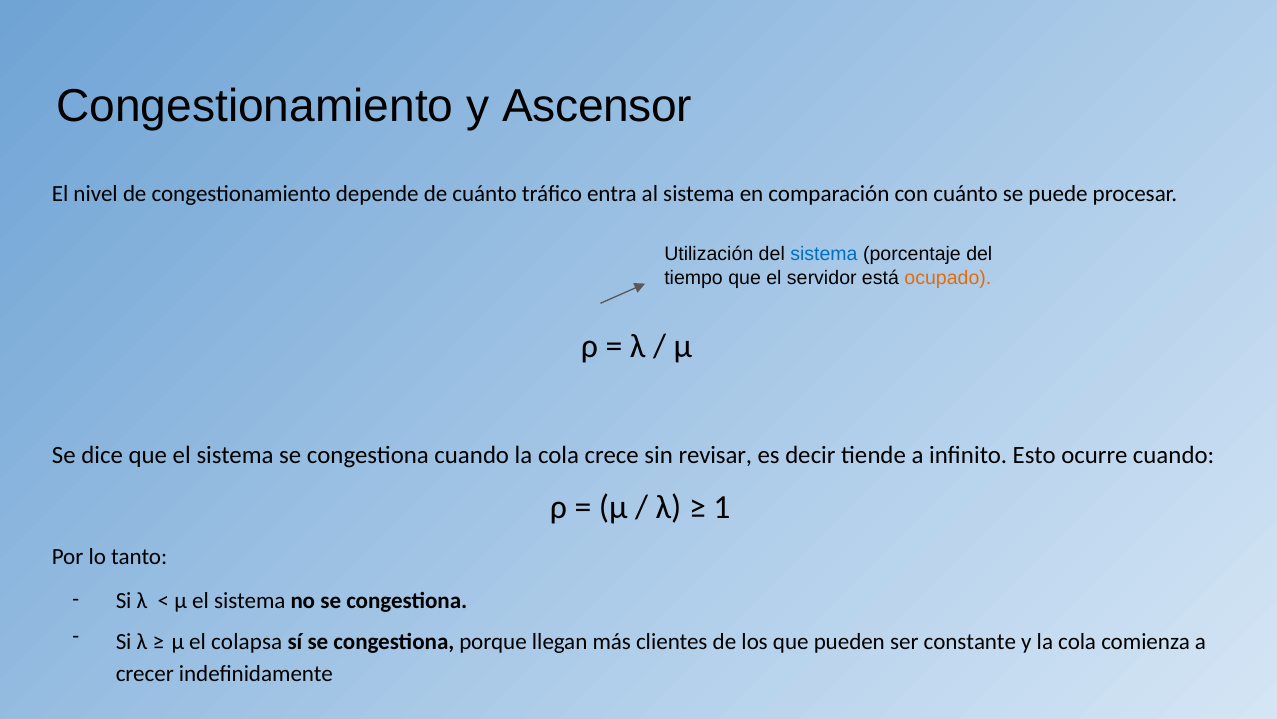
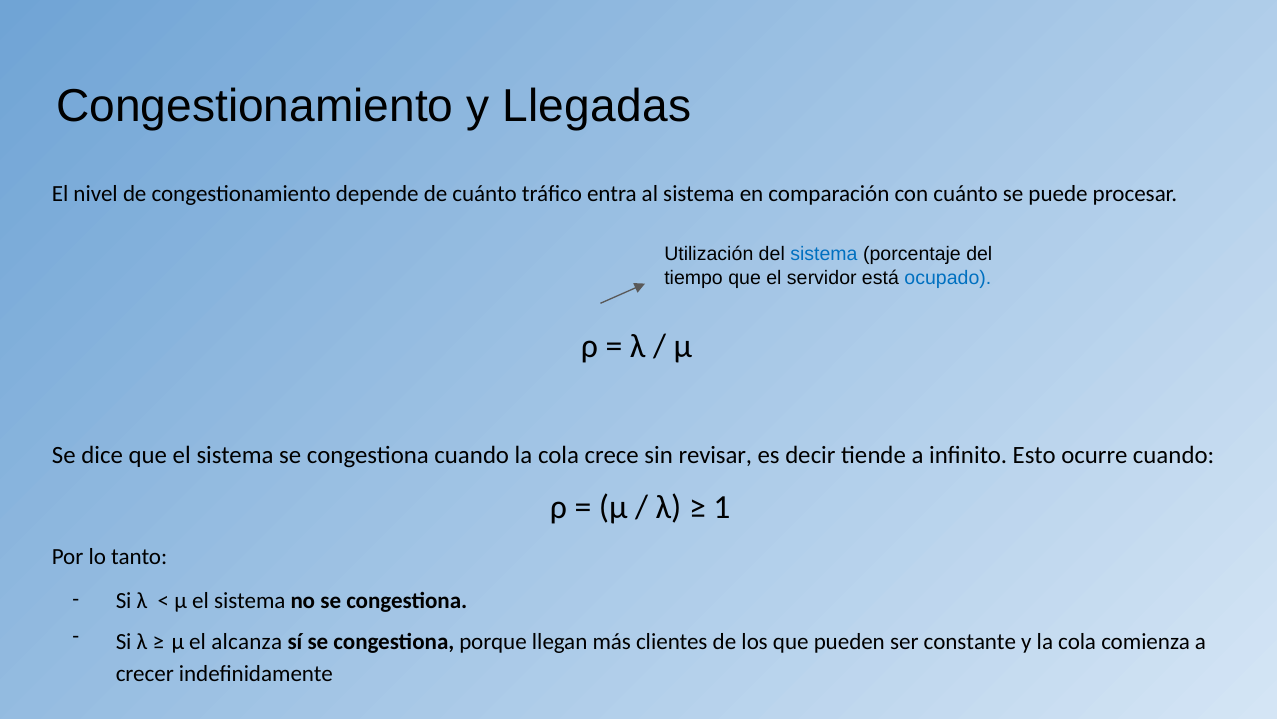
Ascensor: Ascensor -> Llegadas (597, 106)
ocupado colour: orange -> blue (948, 278)
colapsa: colapsa -> alcanza (247, 641)
